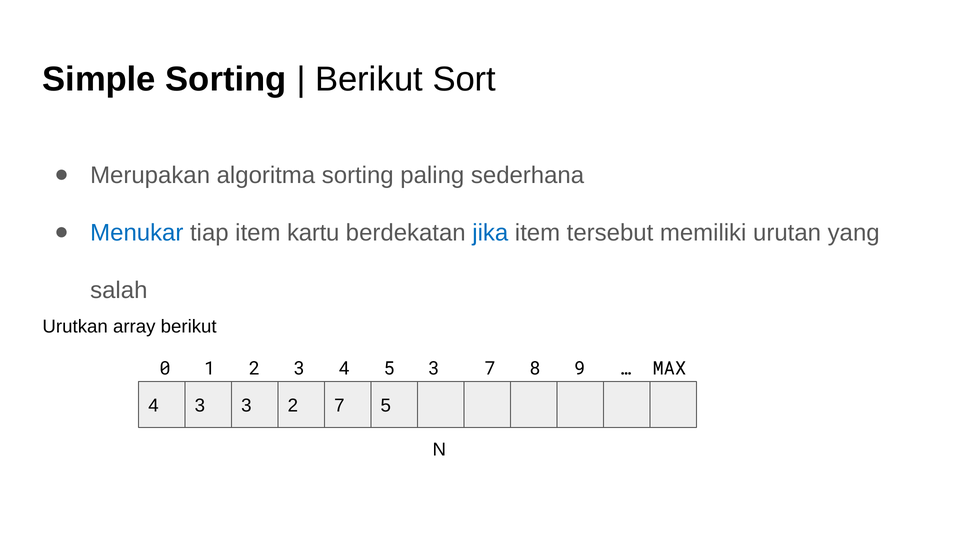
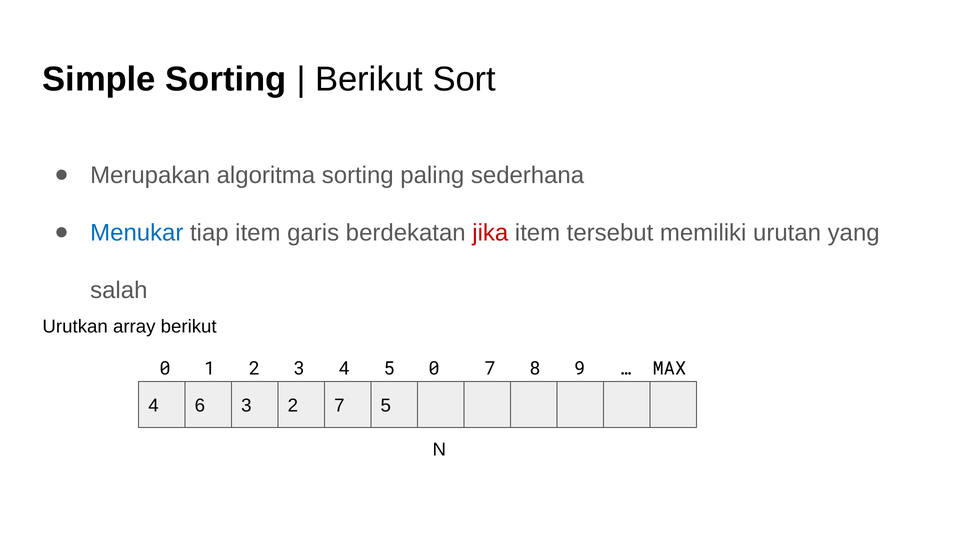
kartu: kartu -> garis (313, 233)
jika colour: blue -> red (490, 233)
4 5 3: 3 -> 0 (434, 369)
4 3: 3 -> 6 (200, 406)
